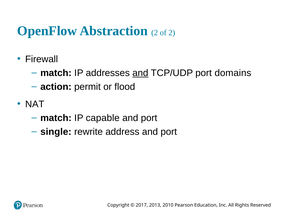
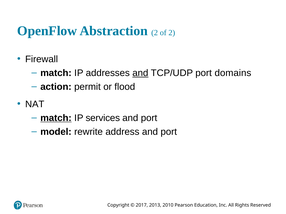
match underline: none -> present (56, 118)
capable: capable -> services (103, 118)
single: single -> model (56, 132)
